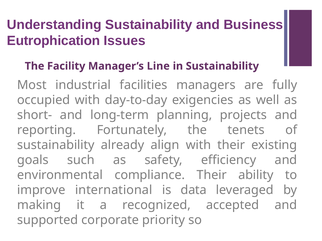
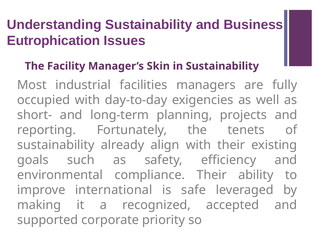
Line: Line -> Skin (158, 66)
data: data -> safe (194, 190)
